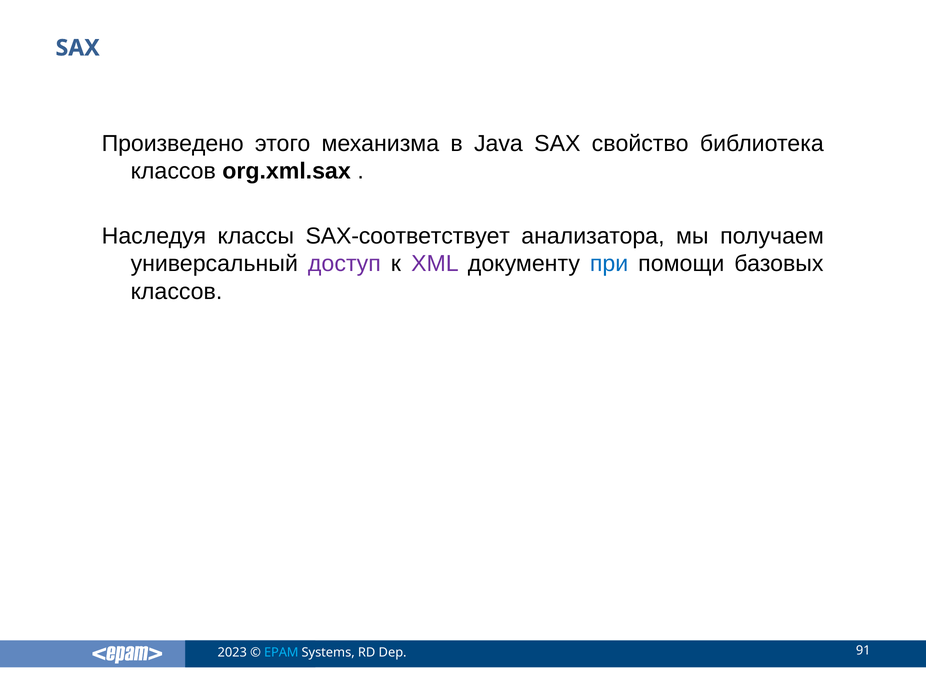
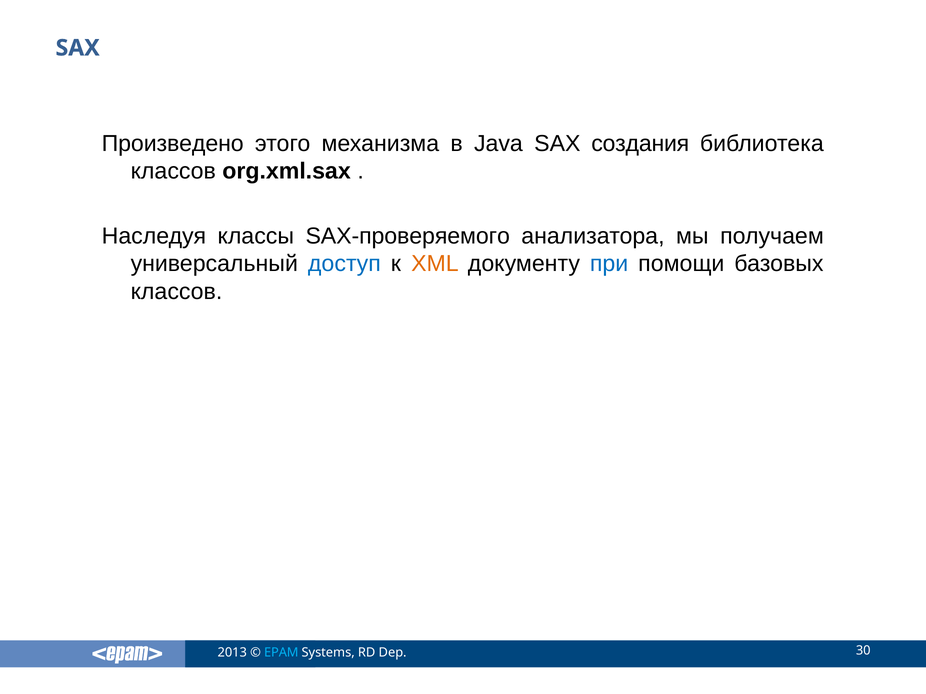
свойство: свойство -> создания (640, 144)
SAX-соответствует: SAX-соответствует -> SAX-проверяемого (408, 236)
доступ colour: purple -> blue (344, 264)
XML colour: purple -> orange (435, 264)
2023: 2023 -> 2013 (232, 653)
91: 91 -> 30 (863, 651)
